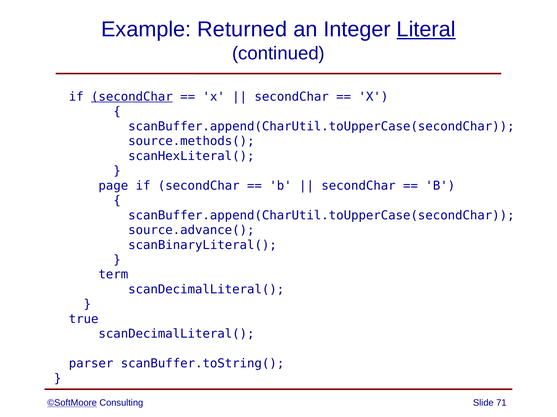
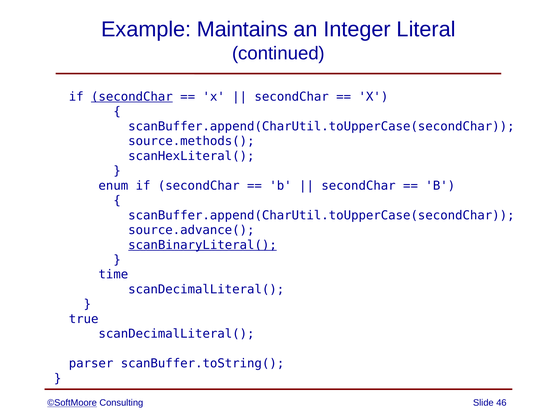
Returned: Returned -> Maintains (242, 29)
Literal underline: present -> none (426, 29)
page: page -> enum (113, 186)
scanBinaryLiteral( underline: none -> present (203, 245)
term: term -> time (113, 275)
71: 71 -> 46 (501, 404)
